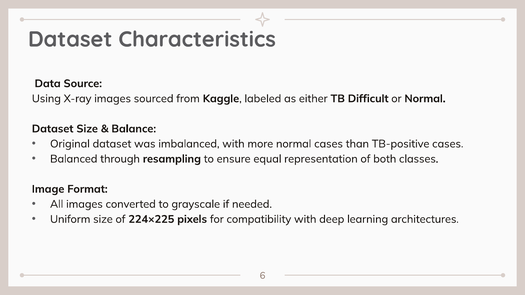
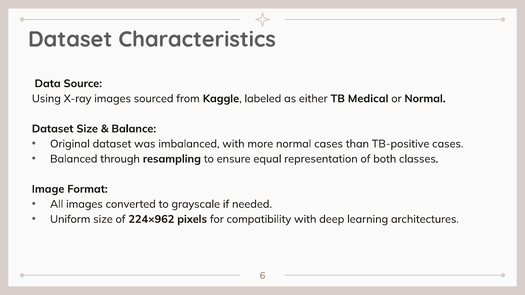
Difficult: Difficult -> Medical (368, 99)
224×225: 224×225 -> 224×962 (151, 219)
